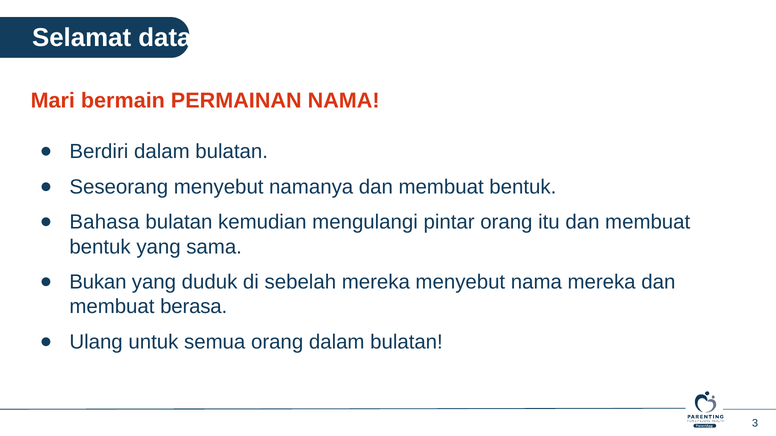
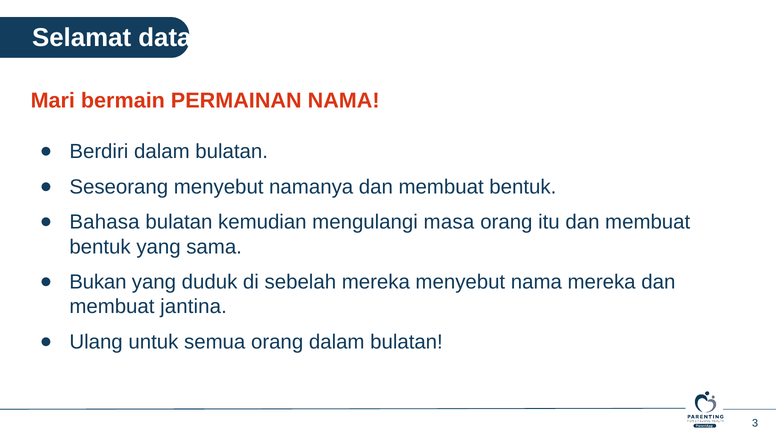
pintar: pintar -> masa (449, 223)
berasa: berasa -> jantina (194, 307)
